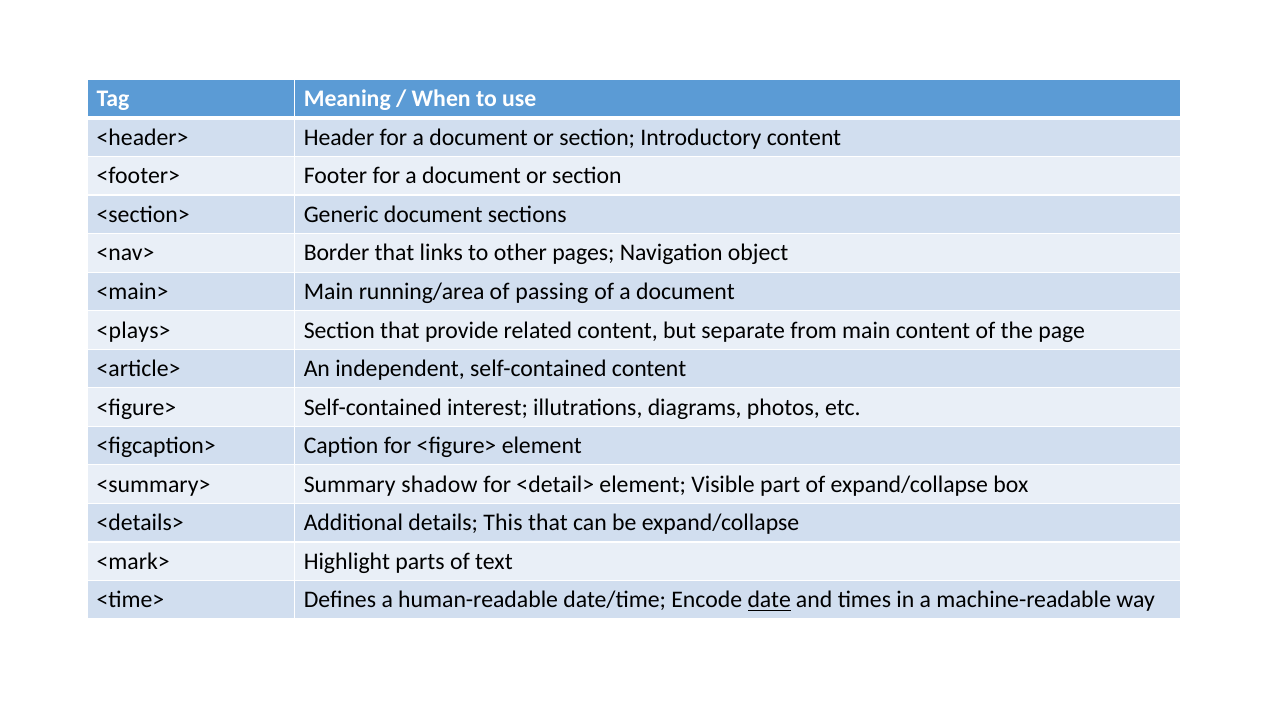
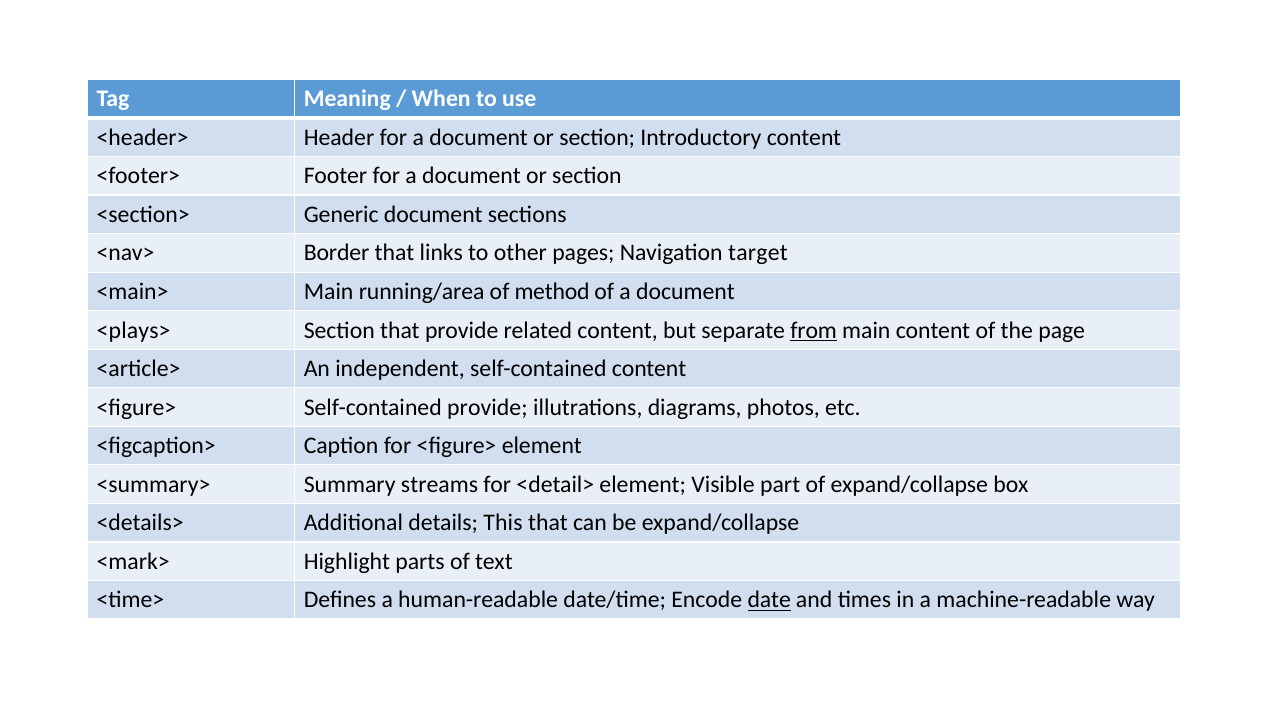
object: object -> target (758, 253)
passing: passing -> method (552, 292)
from underline: none -> present (814, 330)
Self-contained interest: interest -> provide (487, 407)
shadow: shadow -> streams (440, 485)
